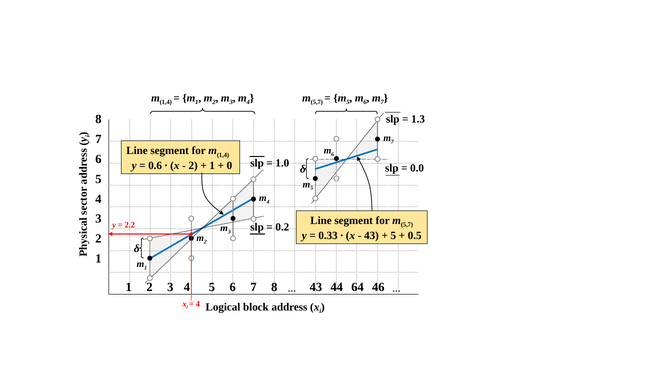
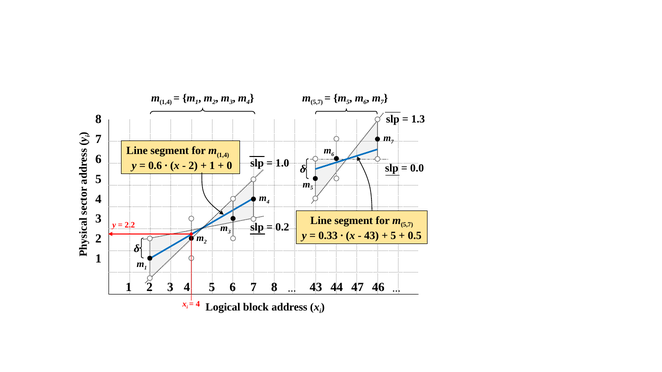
64: 64 -> 47 (358, 288)
